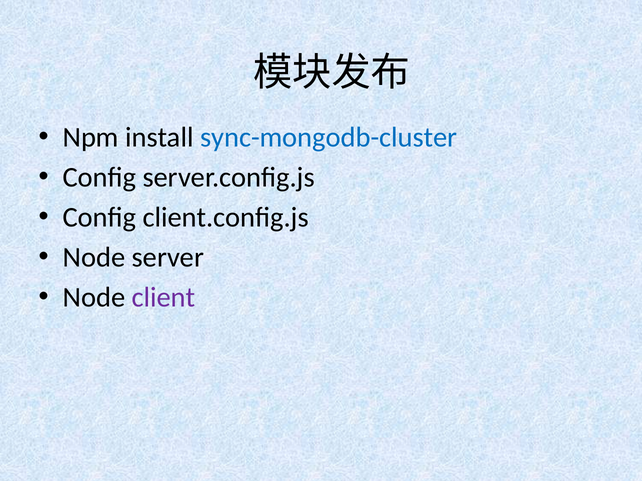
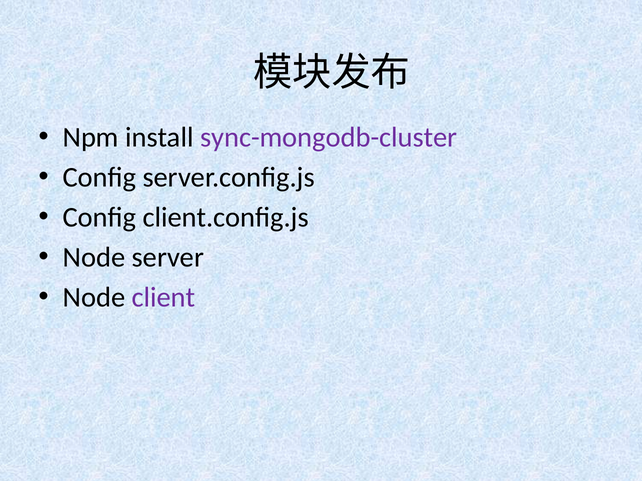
sync-mongodb-cluster colour: blue -> purple (329, 138)
